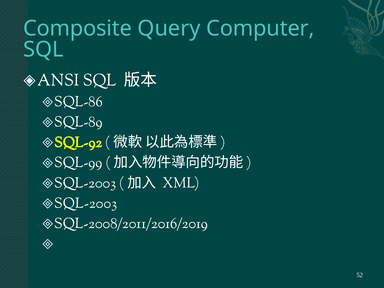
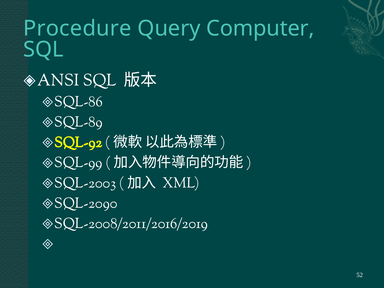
Composite: Composite -> Procedure (77, 28)
SQL-2003: SQL-2003 -> SQL-2090 (86, 203)
